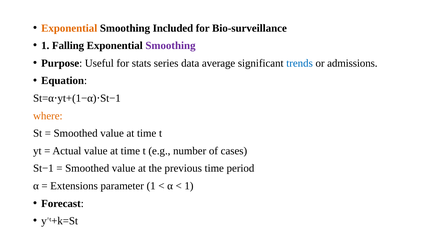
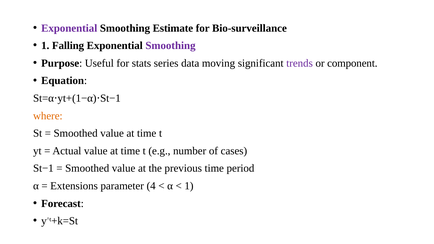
Exponential colour: orange -> purple (69, 28)
Included: Included -> Estimate (173, 28)
average: average -> moving (219, 63)
trends colour: blue -> purple (300, 63)
admissions: admissions -> component (352, 63)
parameter 1: 1 -> 4 (151, 186)
